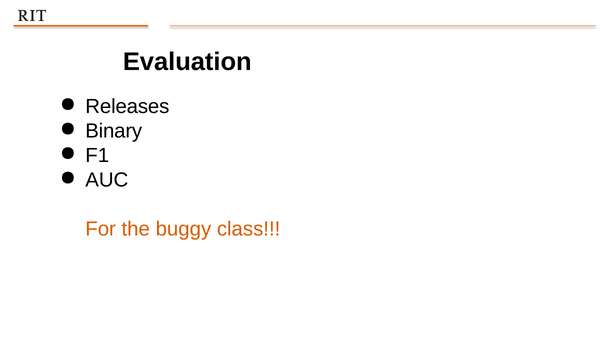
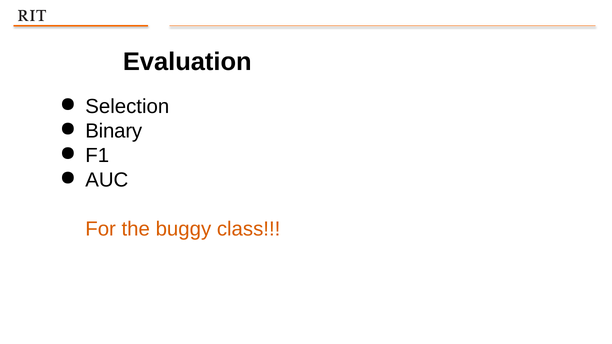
Releases: Releases -> Selection (127, 107)
